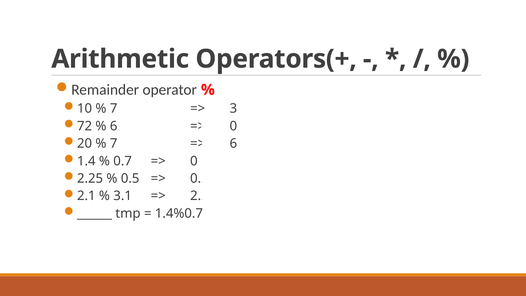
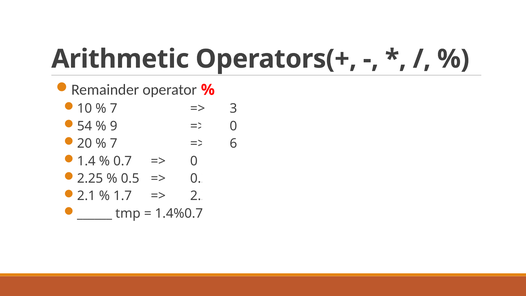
72: 72 -> 54 (85, 126)
6: 6 -> 9 (114, 126)
3.1: 3.1 -> 1.7 (123, 196)
